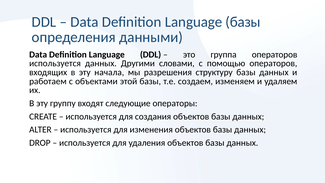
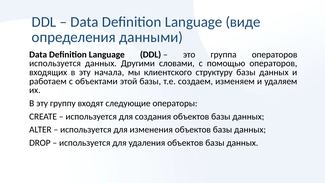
Language базы: базы -> виде (243, 22)
разрешения: разрешения -> клиентского (168, 72)
